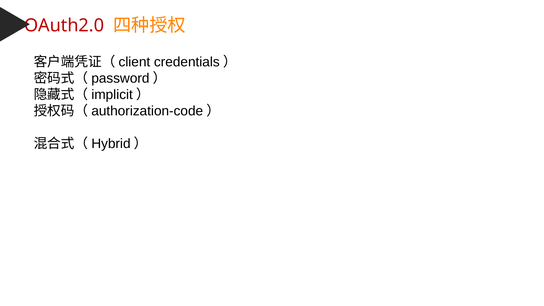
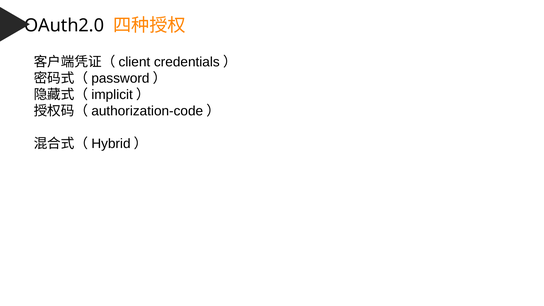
OAuth2.0 colour: red -> black (64, 25)
